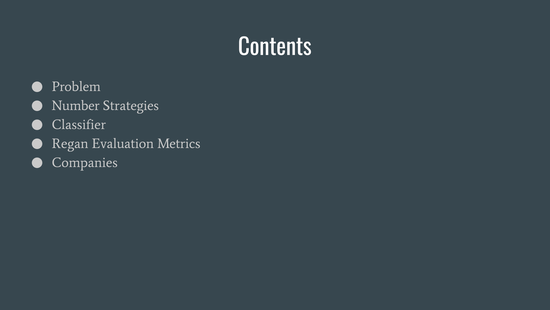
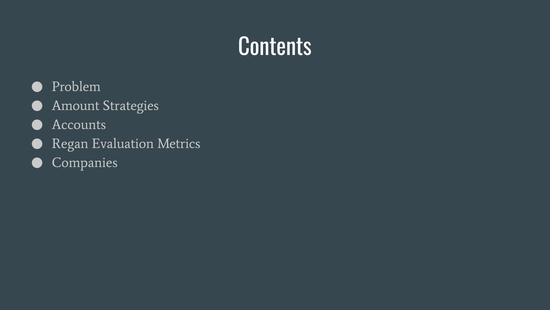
Number: Number -> Amount (76, 105)
Classifier: Classifier -> Accounts (79, 124)
